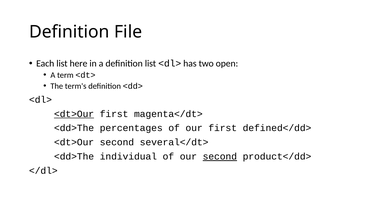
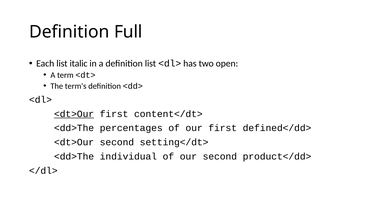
File: File -> Full (128, 32)
here: here -> italic (79, 64)
magenta</dt>: magenta</dt> -> content</dt> (168, 114)
several</dt>: several</dt> -> setting</dt> (174, 143)
second underline: present -> none (220, 157)
